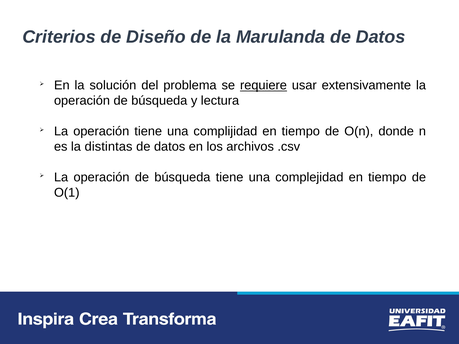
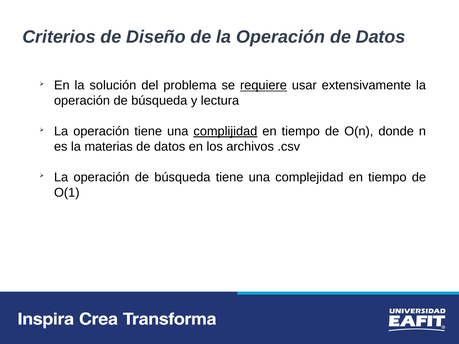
de la Marulanda: Marulanda -> Operación (281, 37)
complijidad underline: none -> present (225, 131)
distintas: distintas -> materias (109, 147)
